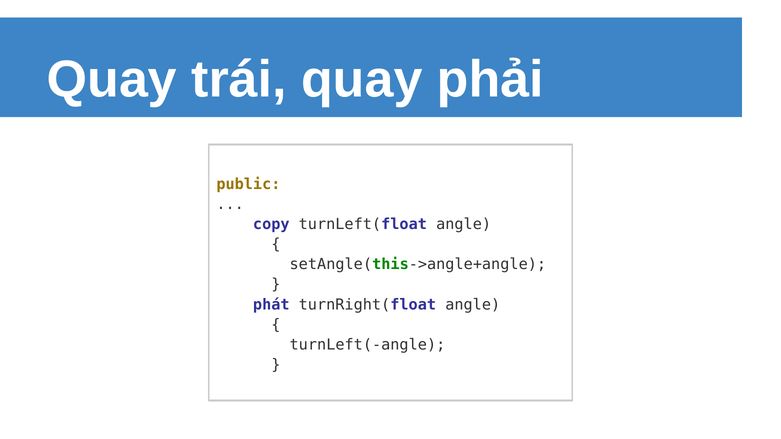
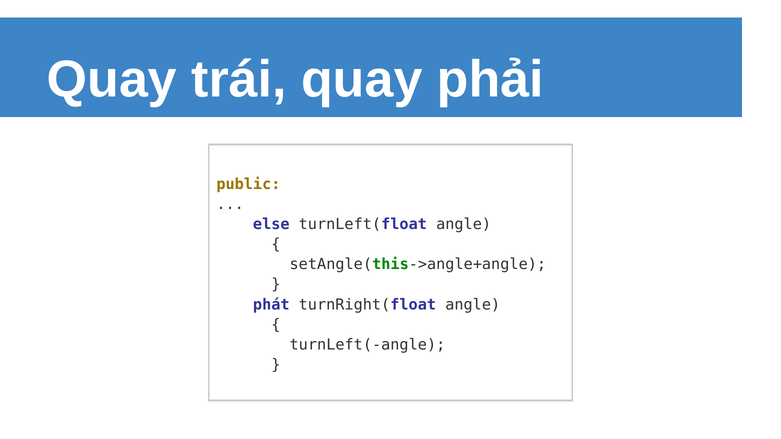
copy: copy -> else (271, 225)
